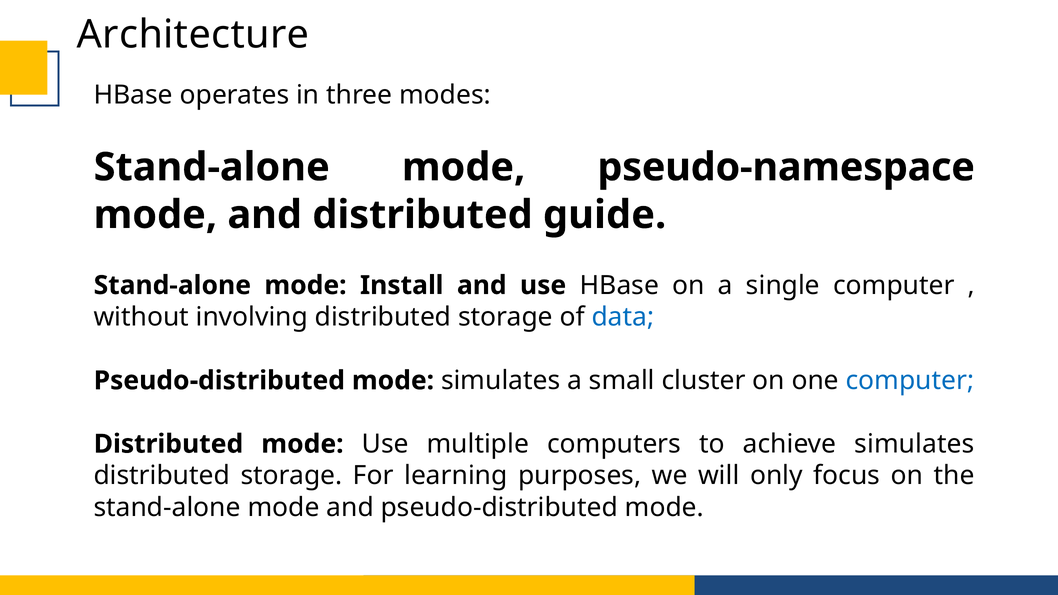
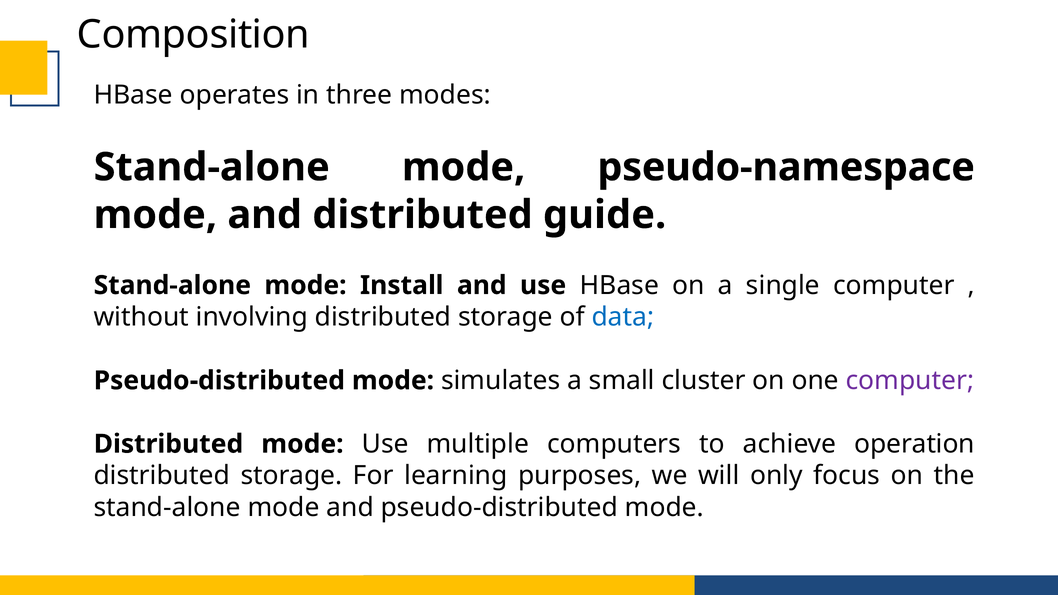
Architecture: Architecture -> Composition (193, 34)
computer colour: blue -> purple (910, 381)
achieve simulates: simulates -> operation (915, 444)
